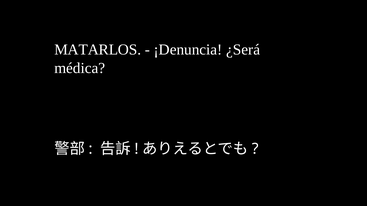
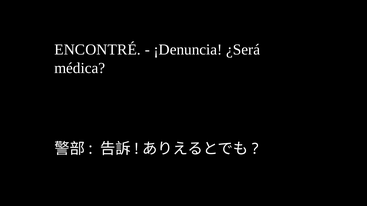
MATARLOS: MATARLOS -> ENCONTRÉ (98, 50)
